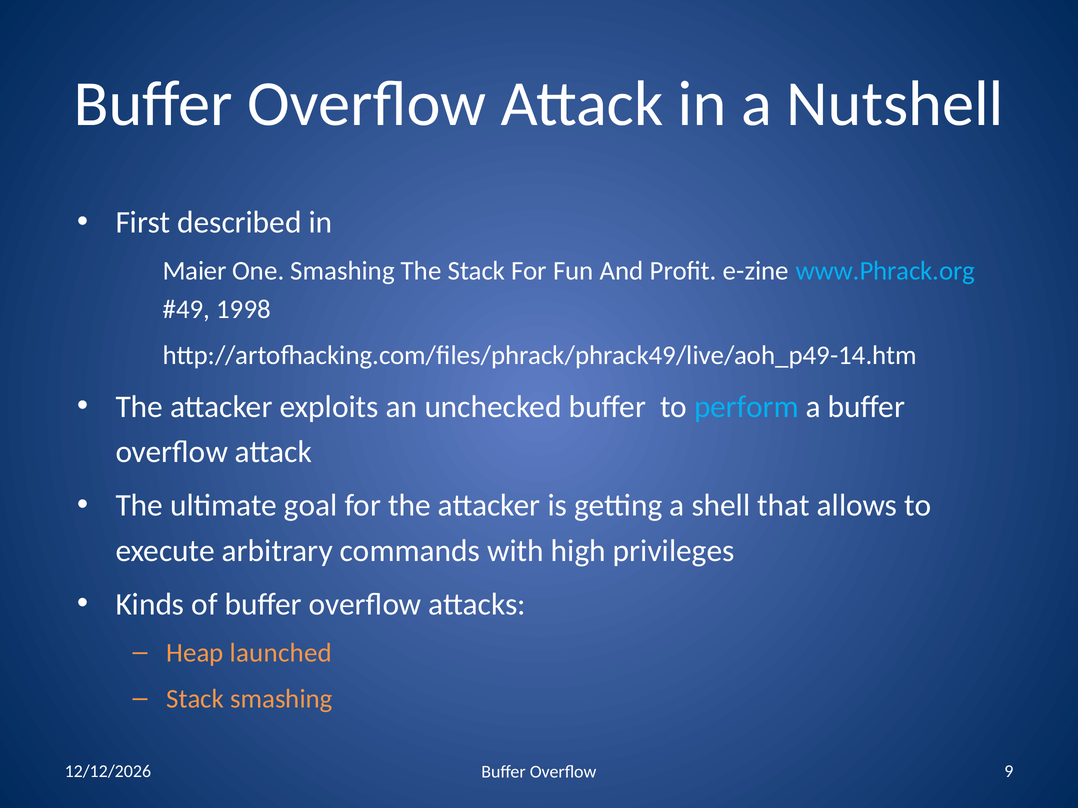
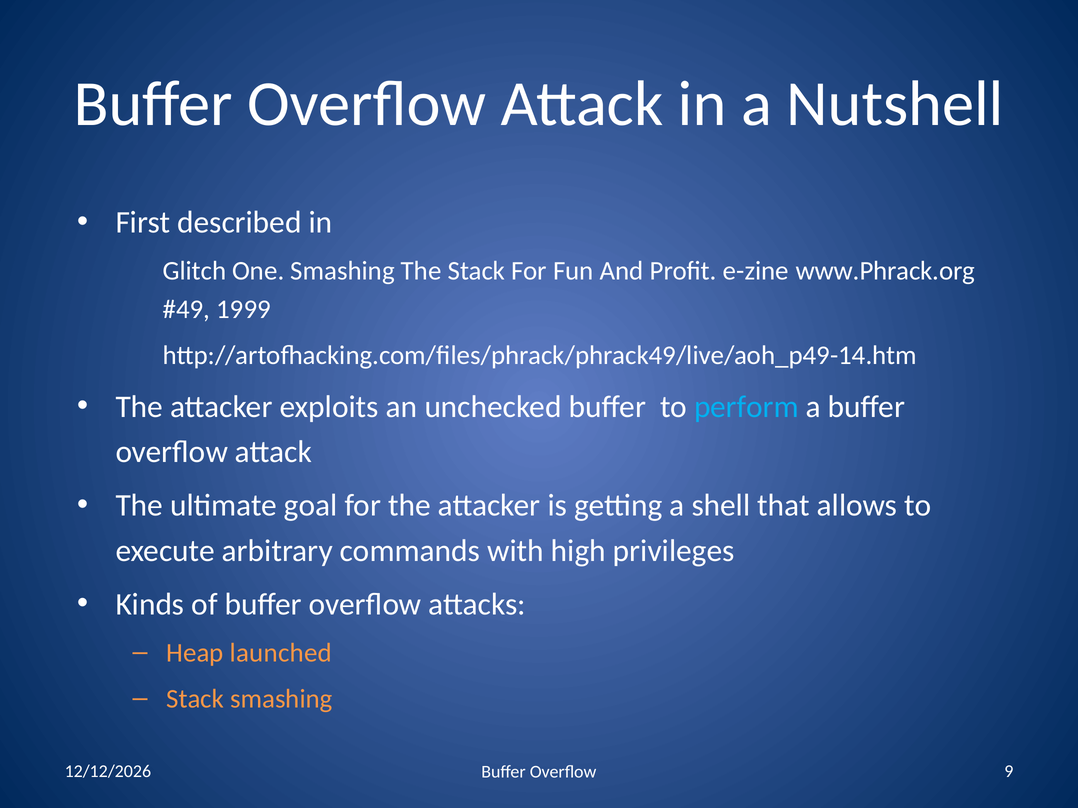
Maier: Maier -> Glitch (194, 271)
www.Phrack.org colour: light blue -> white (885, 271)
1998: 1998 -> 1999 (244, 310)
